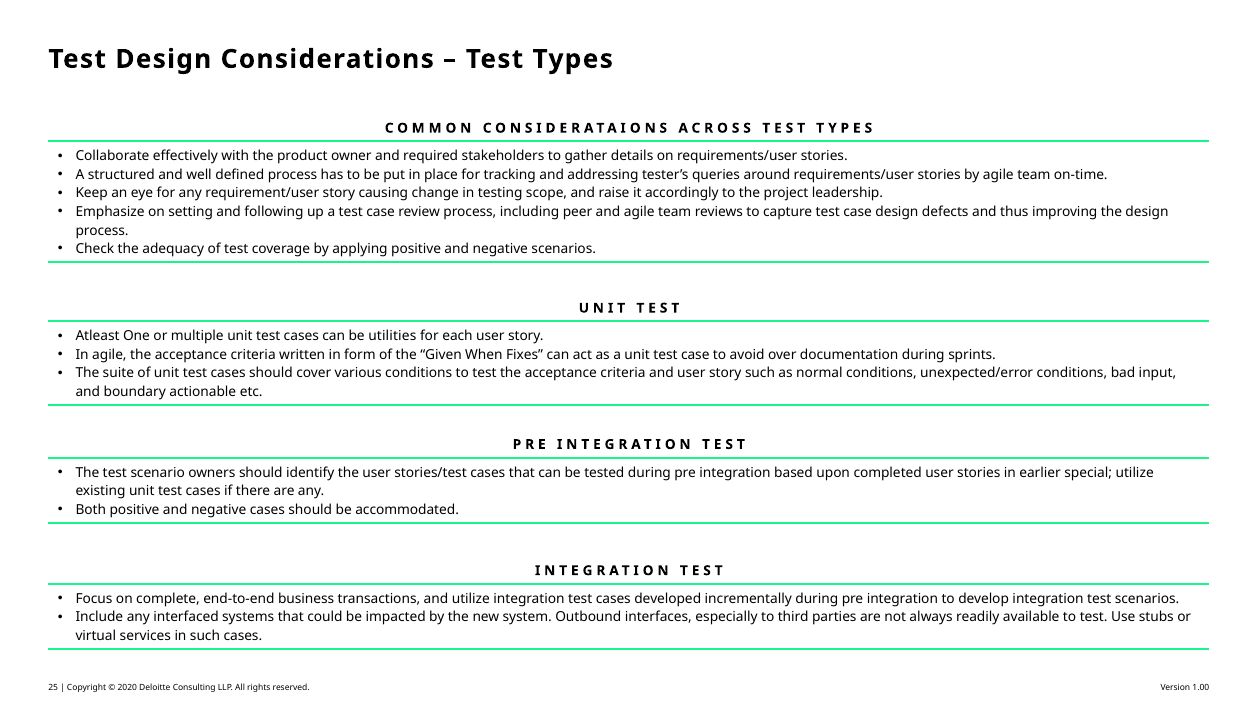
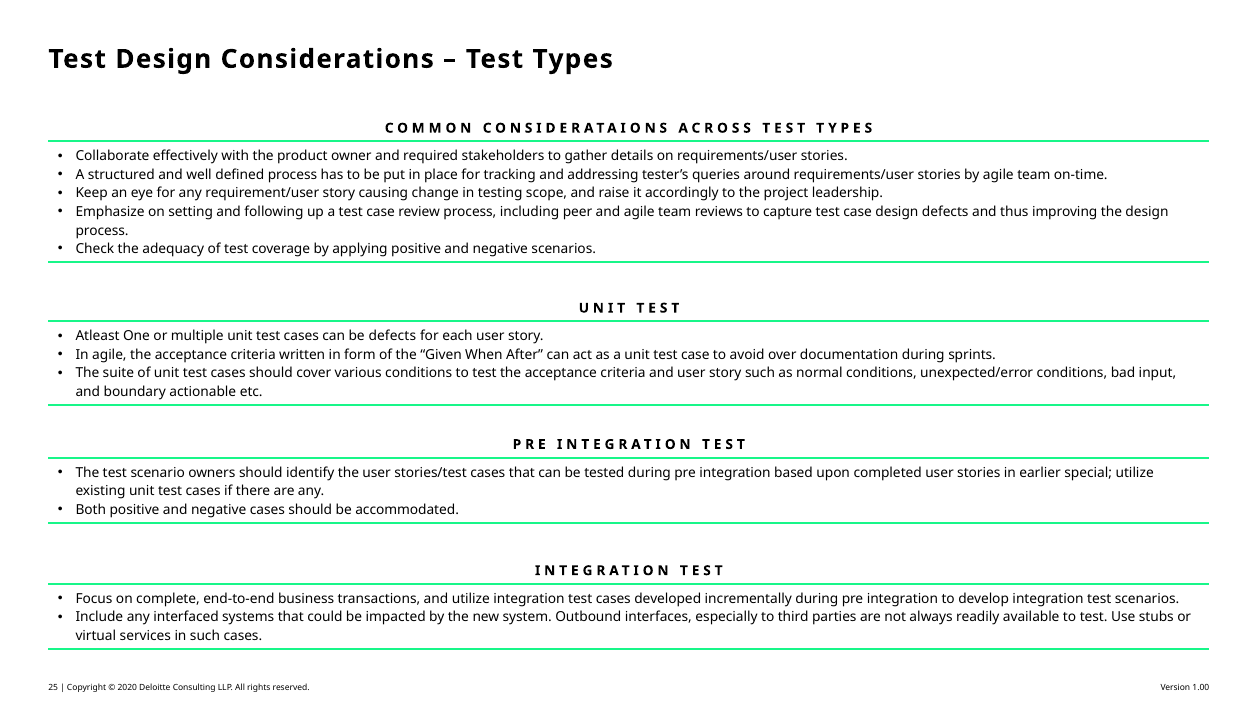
be utilities: utilities -> defects (392, 336)
Fixes: Fixes -> After (525, 355)
